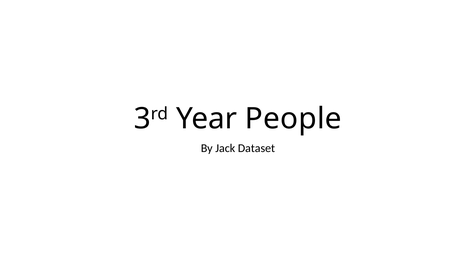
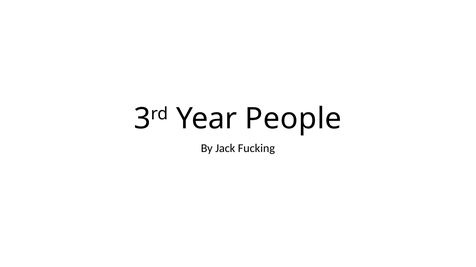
Dataset: Dataset -> Fucking (256, 149)
